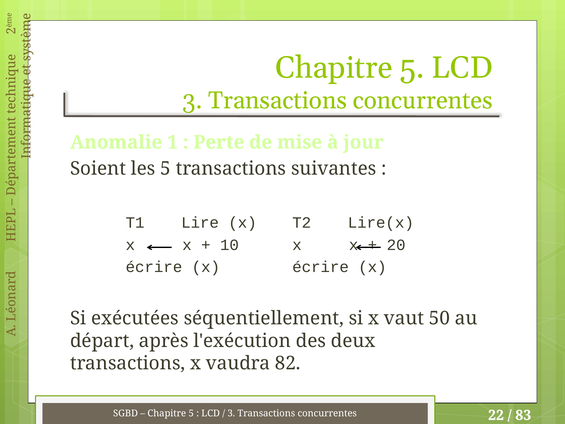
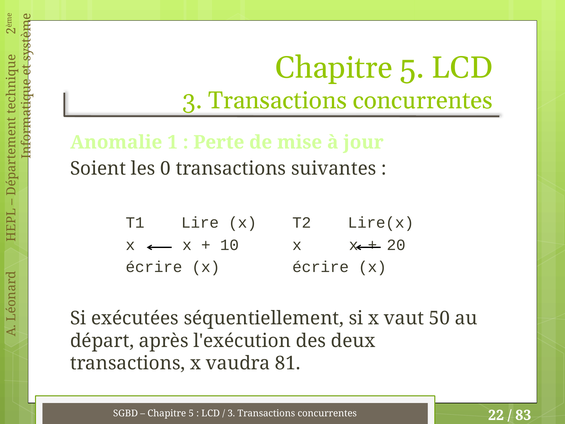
les 5: 5 -> 0 (166, 169)
82: 82 -> 81 (288, 363)
